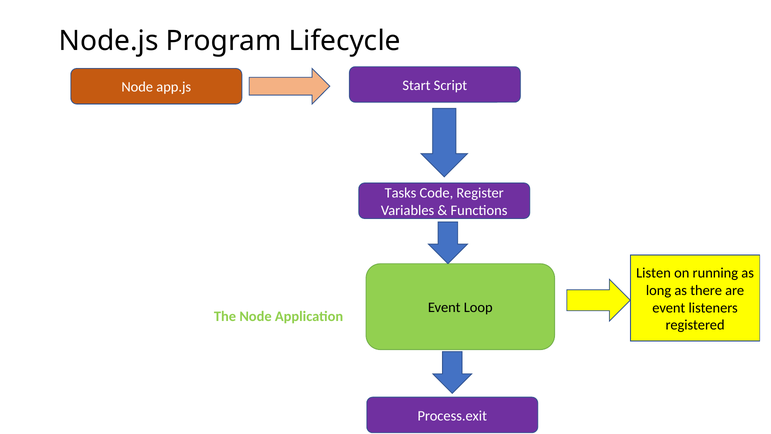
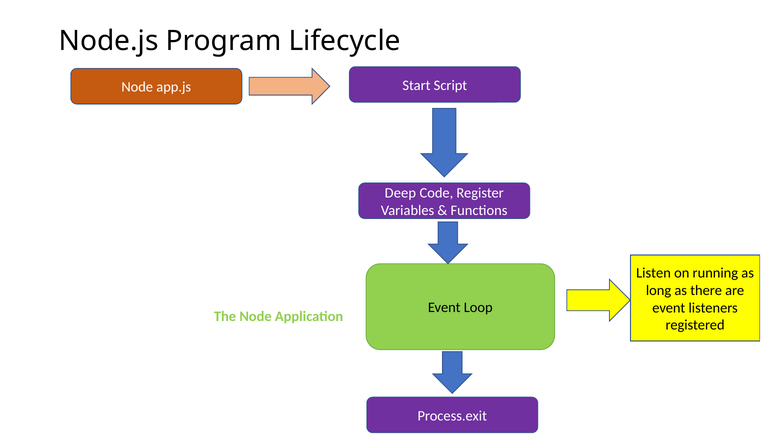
Tasks: Tasks -> Deep (400, 193)
